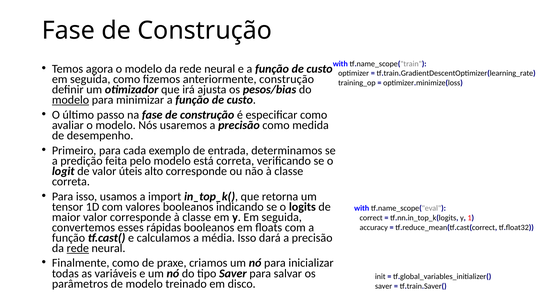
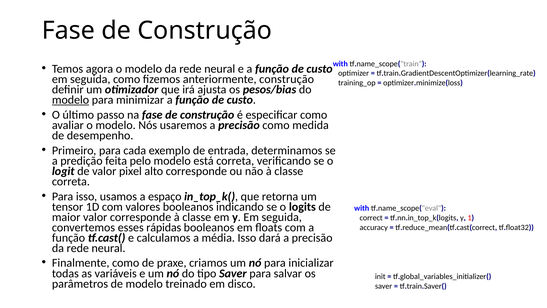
úteis: úteis -> pixel (130, 171)
import: import -> espaço (165, 196)
rede underline: present -> none (78, 248)
